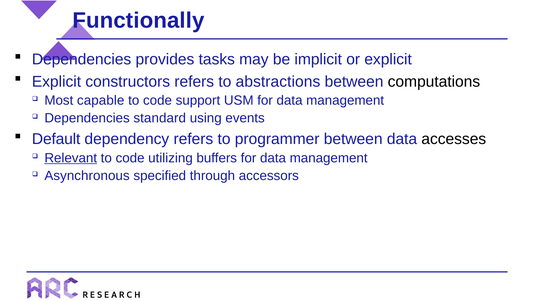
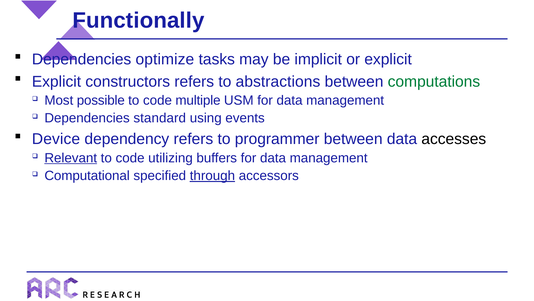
provides: provides -> optimize (165, 59)
computations colour: black -> green (434, 81)
capable: capable -> possible (101, 100)
support: support -> multiple (198, 100)
Default: Default -> Device (56, 139)
Asynchronous: Asynchronous -> Computational (87, 175)
through underline: none -> present (212, 175)
